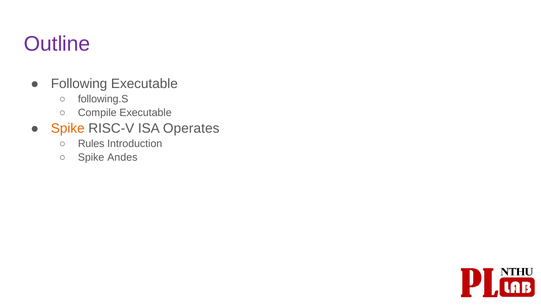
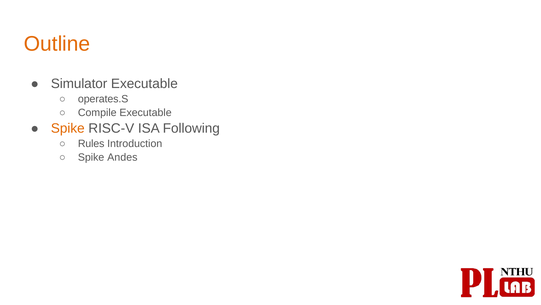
Outline colour: purple -> orange (57, 44)
Following: Following -> Simulator (79, 84)
following.S: following.S -> operates.S (103, 99)
Operates: Operates -> Following (191, 128)
